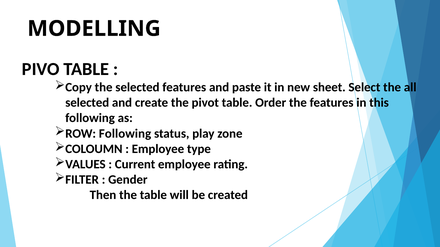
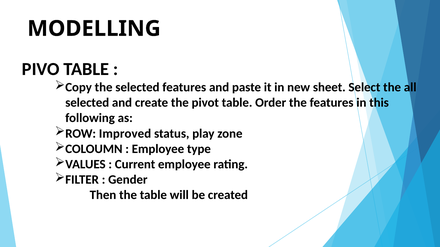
ROW Following: Following -> Improved (125, 134)
